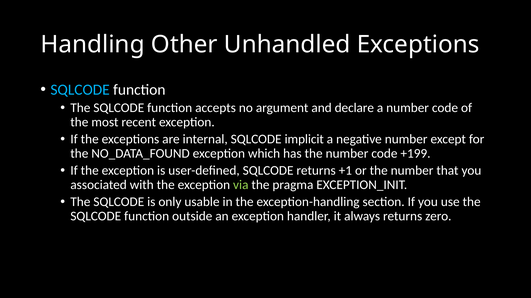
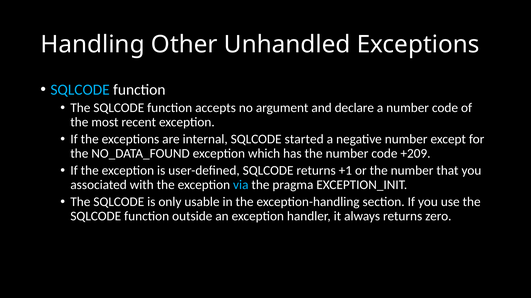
implicit: implicit -> started (304, 140)
+199: +199 -> +209 (415, 154)
via colour: light green -> light blue (241, 185)
